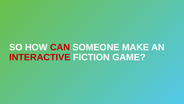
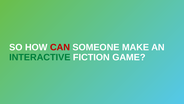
INTERACTIVE colour: red -> green (40, 57)
